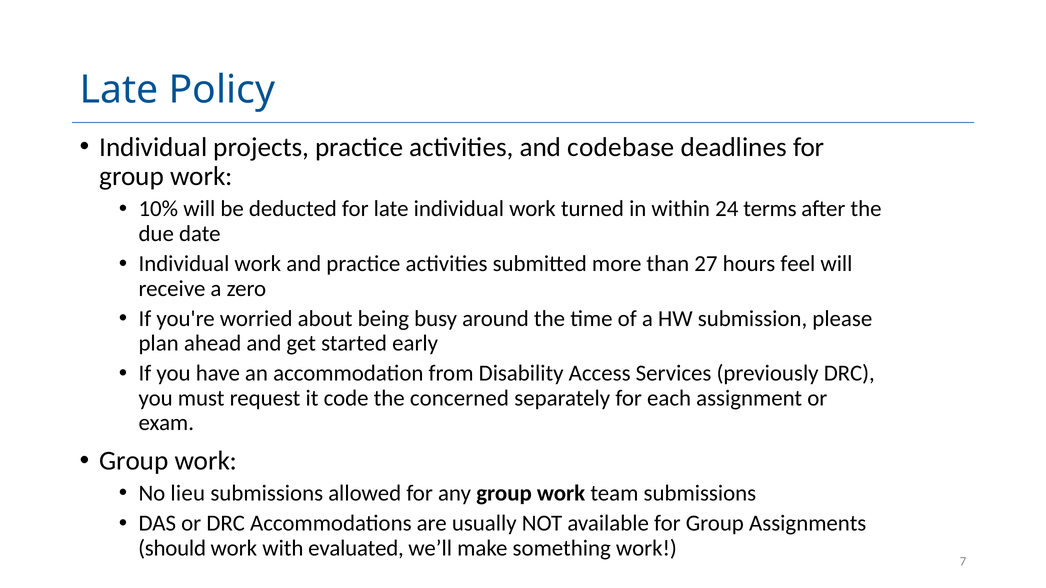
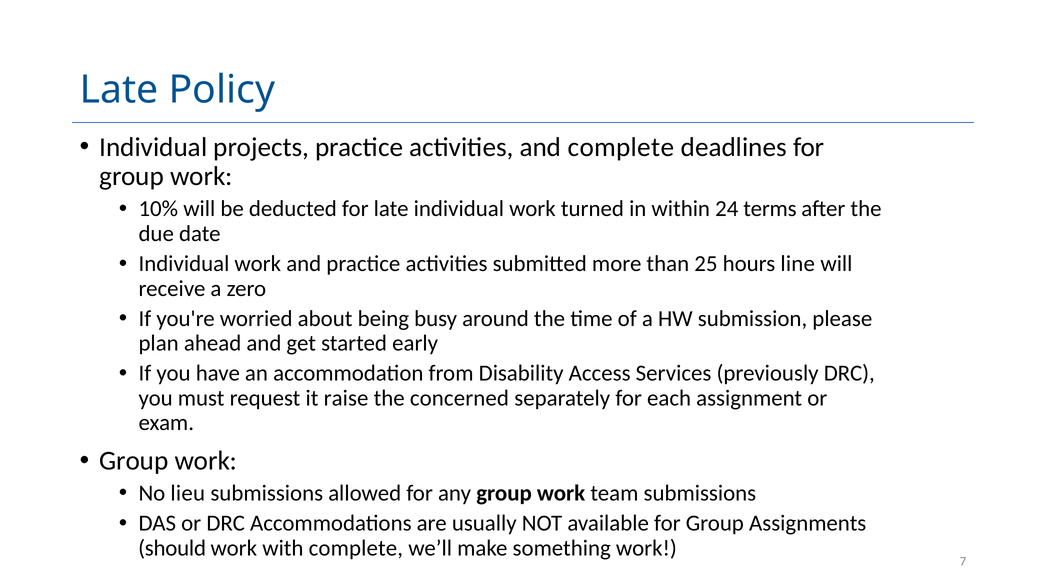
and codebase: codebase -> complete (621, 147)
27: 27 -> 25 (706, 264)
feel: feel -> line (798, 264)
code: code -> raise (346, 398)
with evaluated: evaluated -> complete (356, 548)
